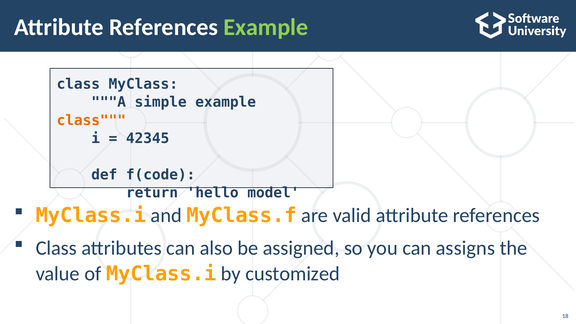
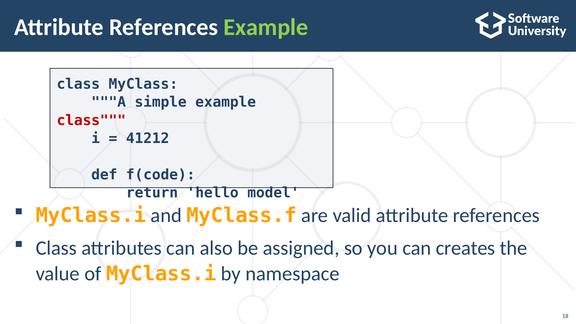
class colour: orange -> red (91, 120)
42345: 42345 -> 41212 (148, 138)
assigns: assigns -> creates (466, 248)
customized: customized -> namespace (293, 274)
